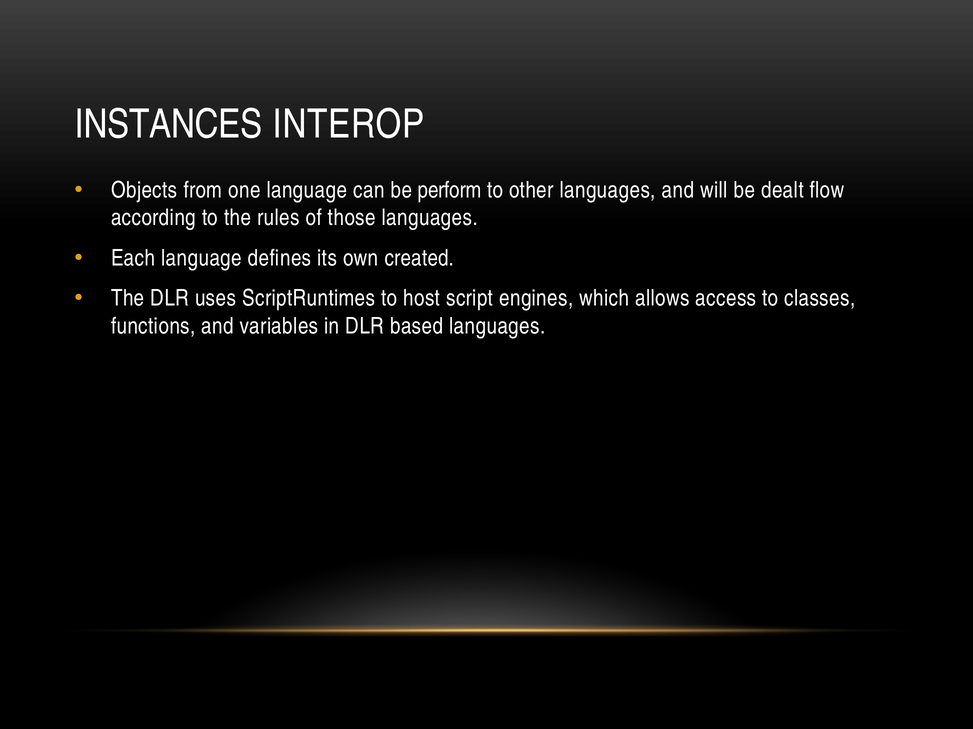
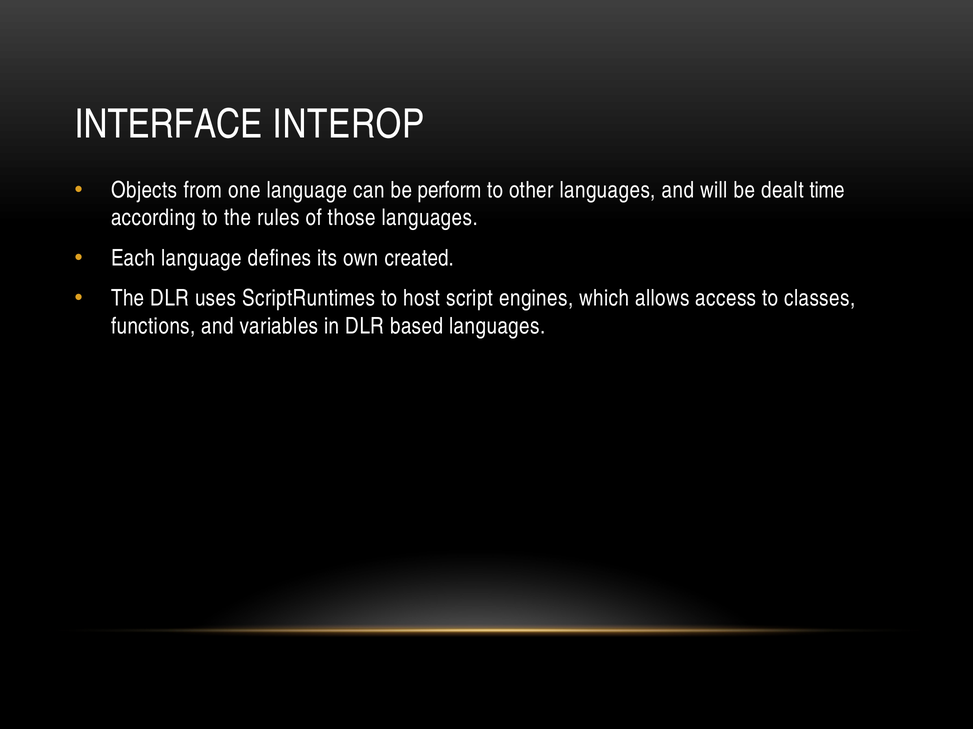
INSTANCES: INSTANCES -> INTERFACE (168, 124)
flow: flow -> time (827, 191)
